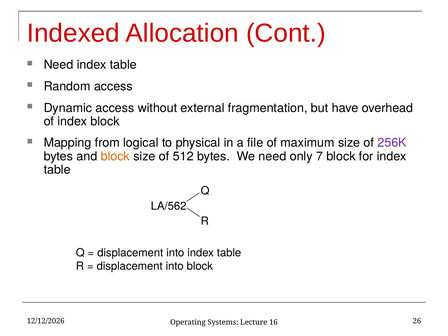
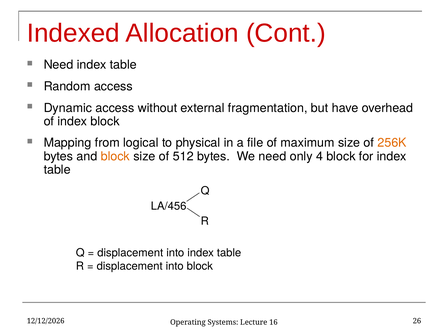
256K colour: purple -> orange (392, 143)
7: 7 -> 4 (319, 156)
LA/562: LA/562 -> LA/456 (169, 206)
